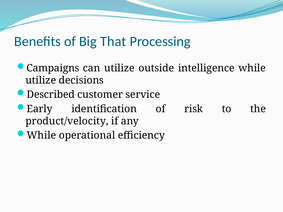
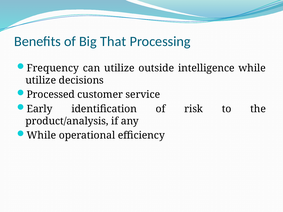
Campaigns: Campaigns -> Frequency (53, 68)
Described: Described -> Processed (51, 95)
product/velocity: product/velocity -> product/analysis (67, 121)
